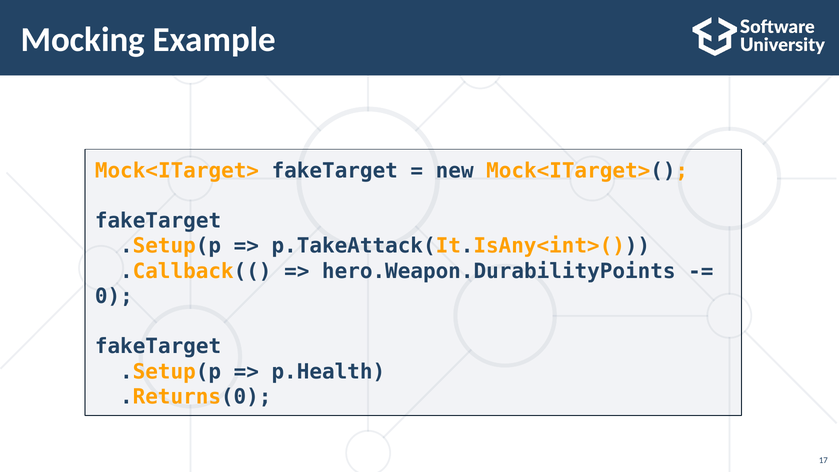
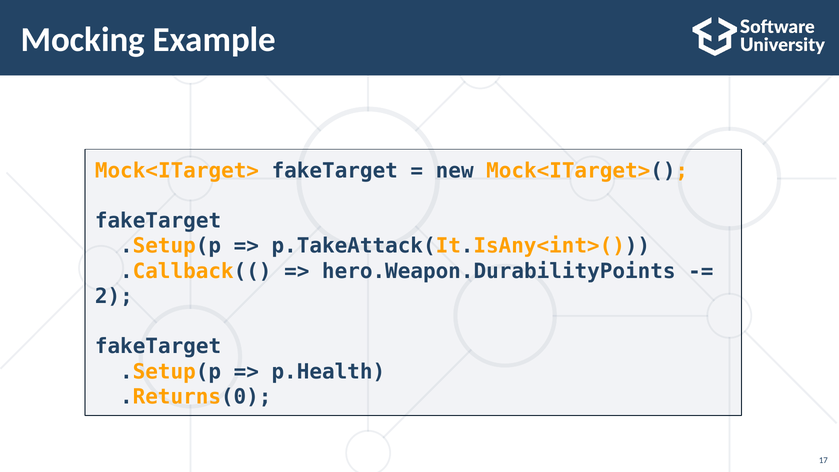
0: 0 -> 2 (114, 296)
